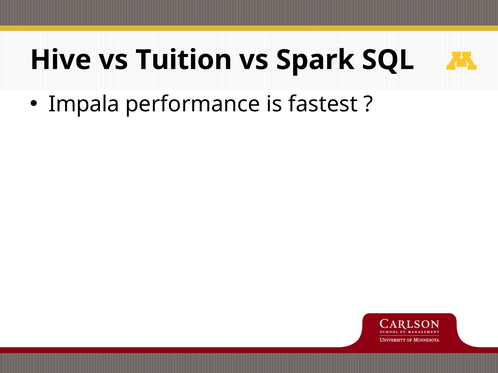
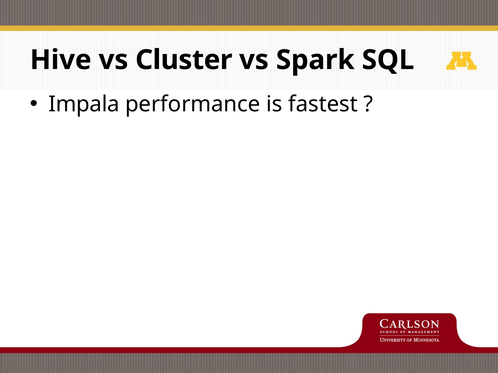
Tuition: Tuition -> Cluster (184, 60)
